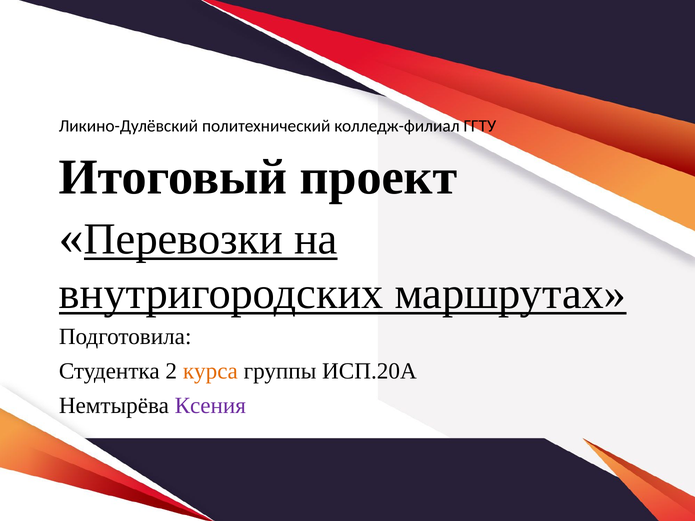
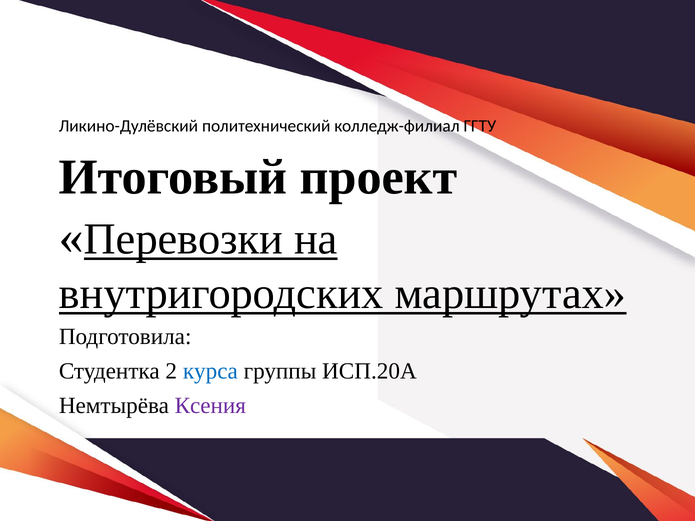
курса colour: orange -> blue (210, 371)
